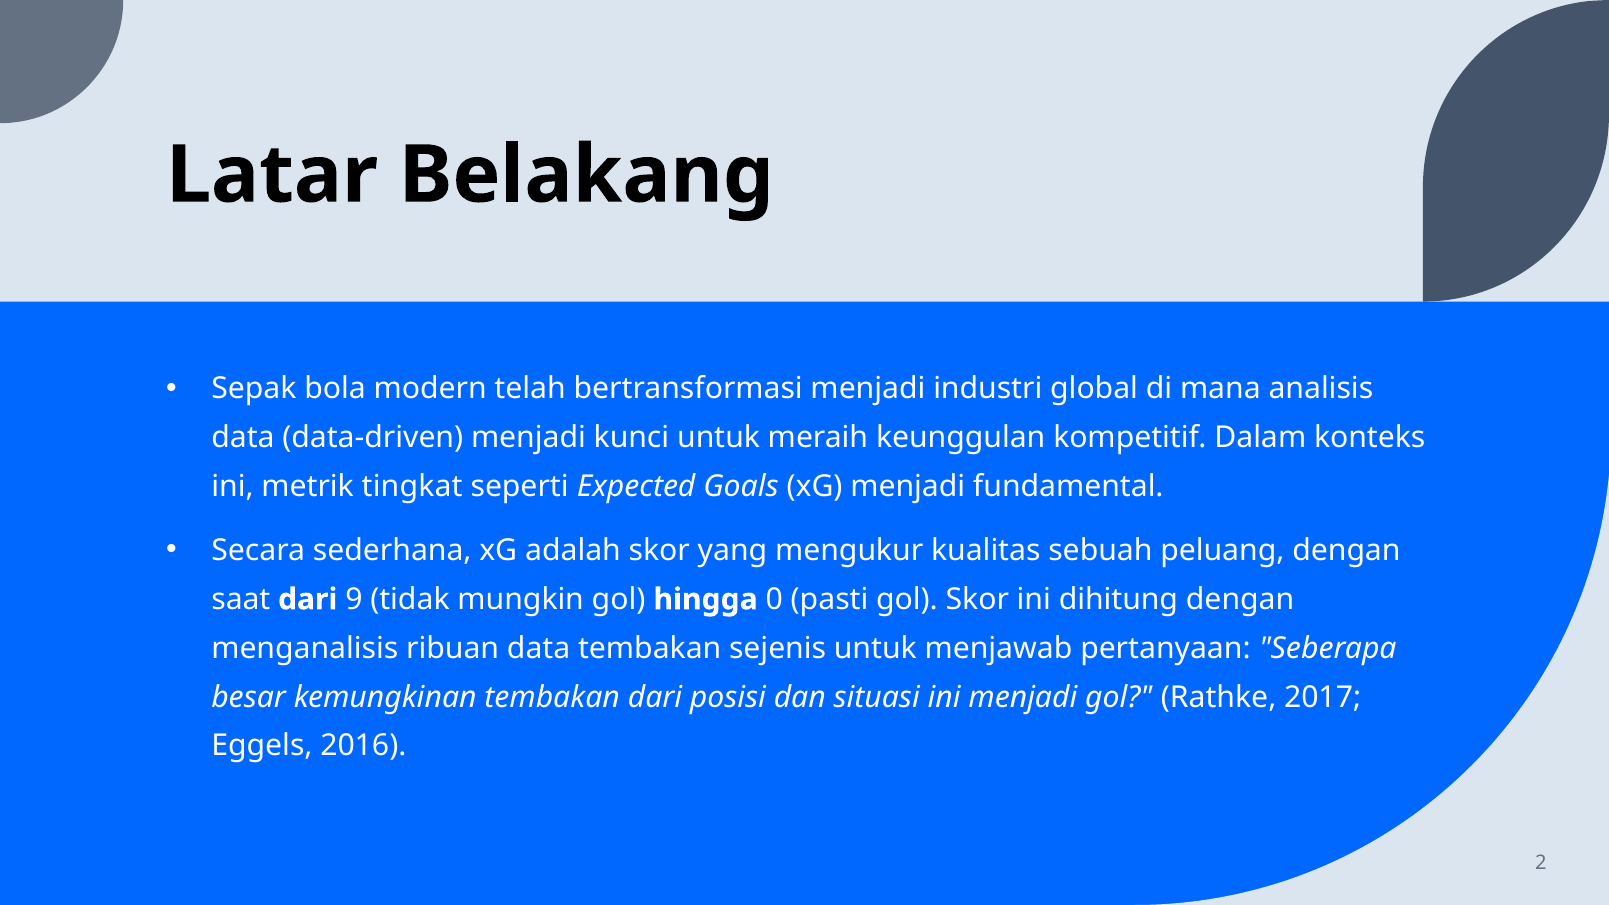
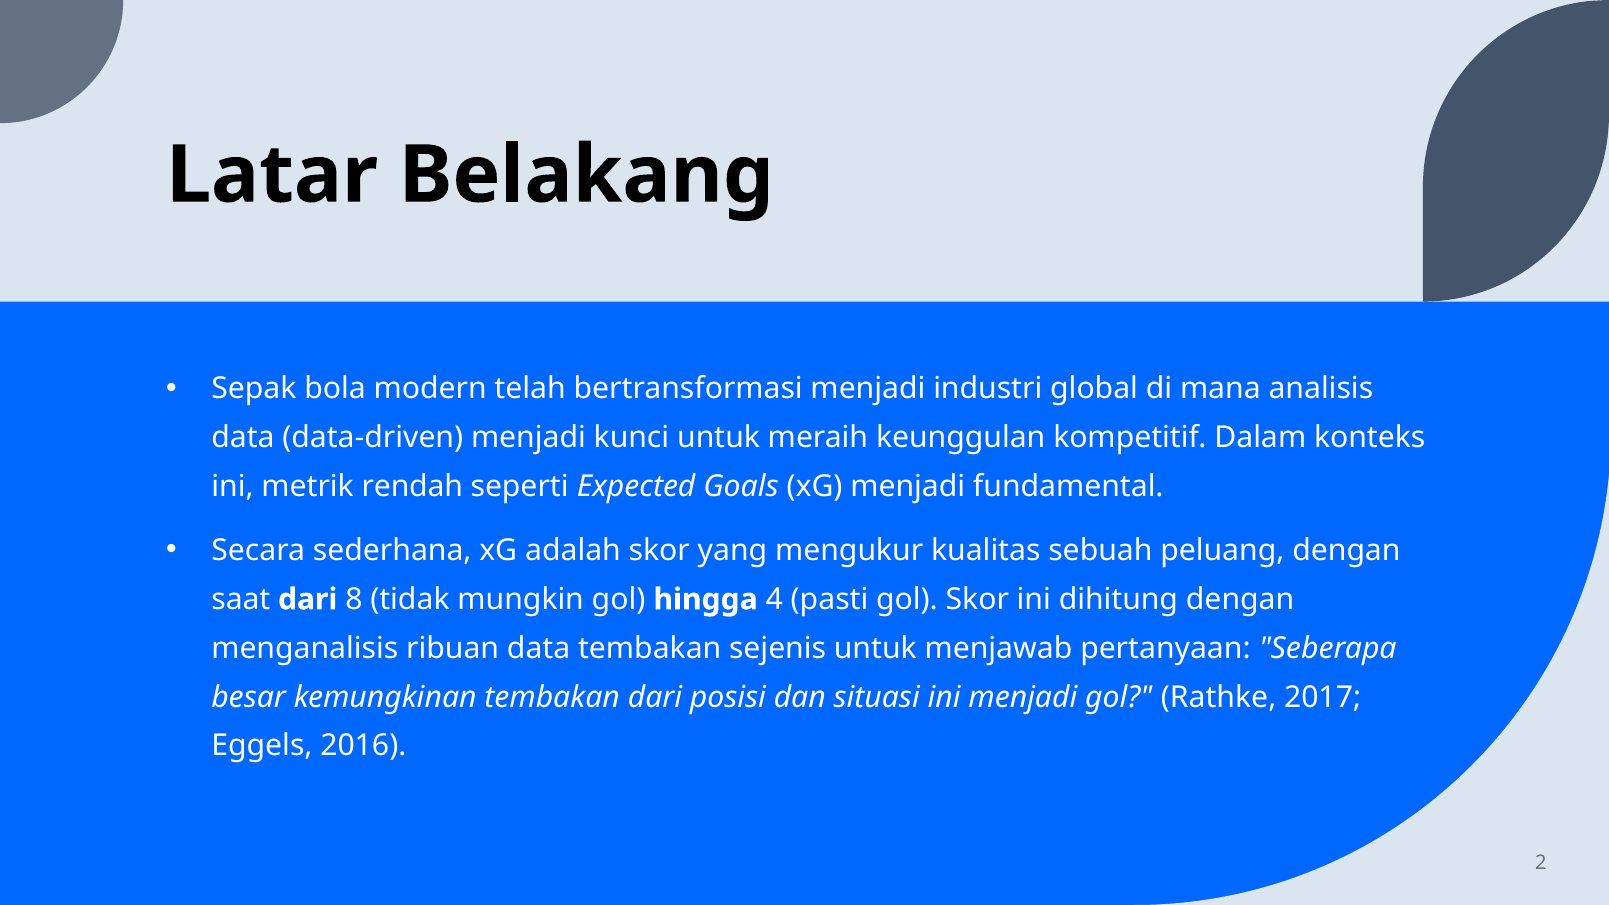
tingkat: tingkat -> rendah (412, 487)
9: 9 -> 8 (354, 599)
0: 0 -> 4 (774, 599)
